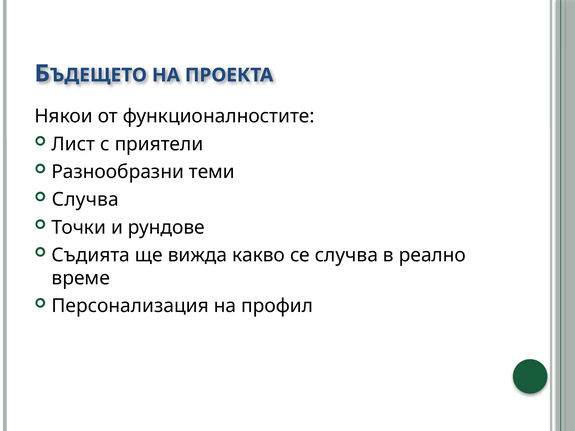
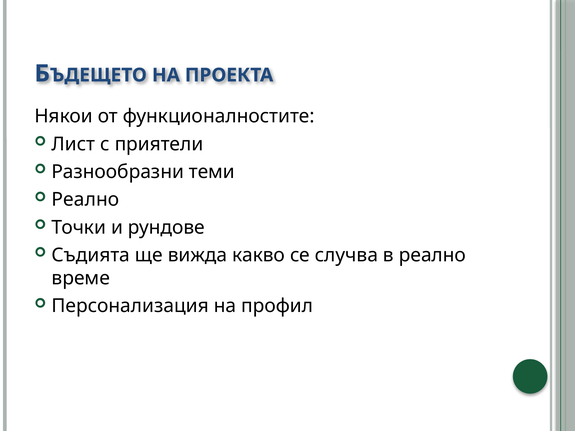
Случва: Случва -> Реално (85, 200)
